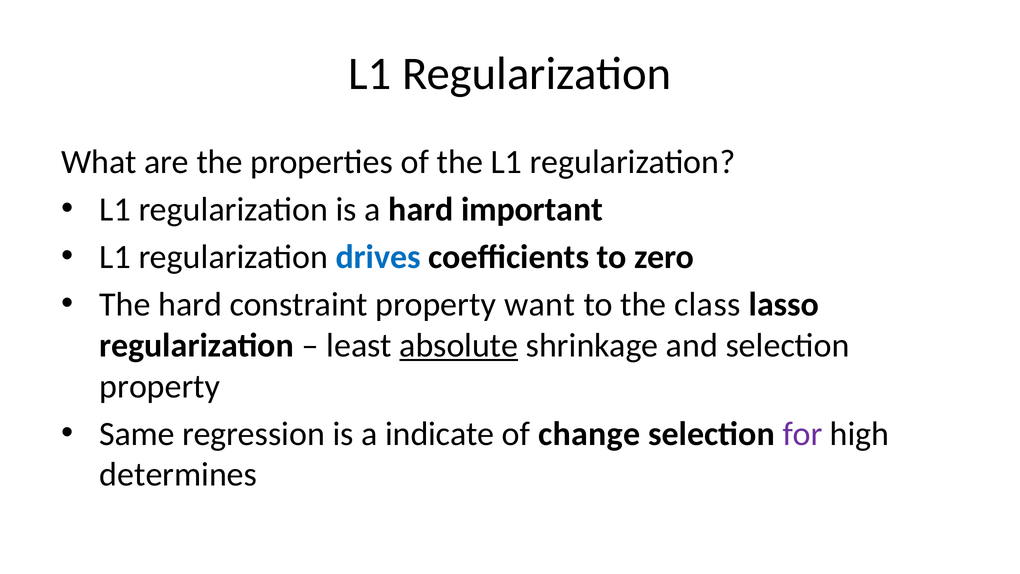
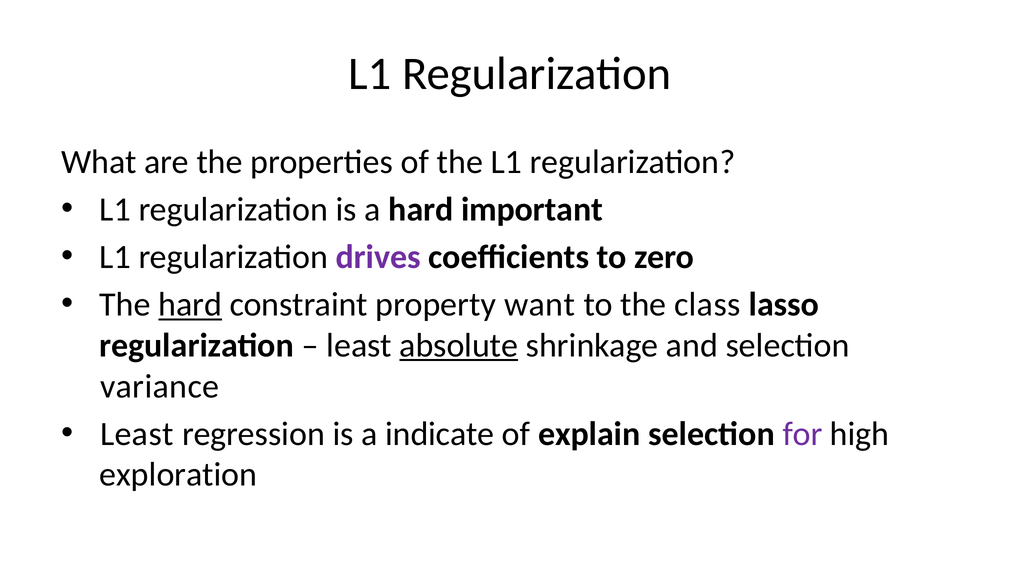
drives colour: blue -> purple (378, 257)
hard underline: none -> present (190, 305)
property: property -> variance (160, 386)
Same: Same -> Least (137, 434)
change: change -> explain (589, 434)
determines: determines -> exploration (178, 475)
